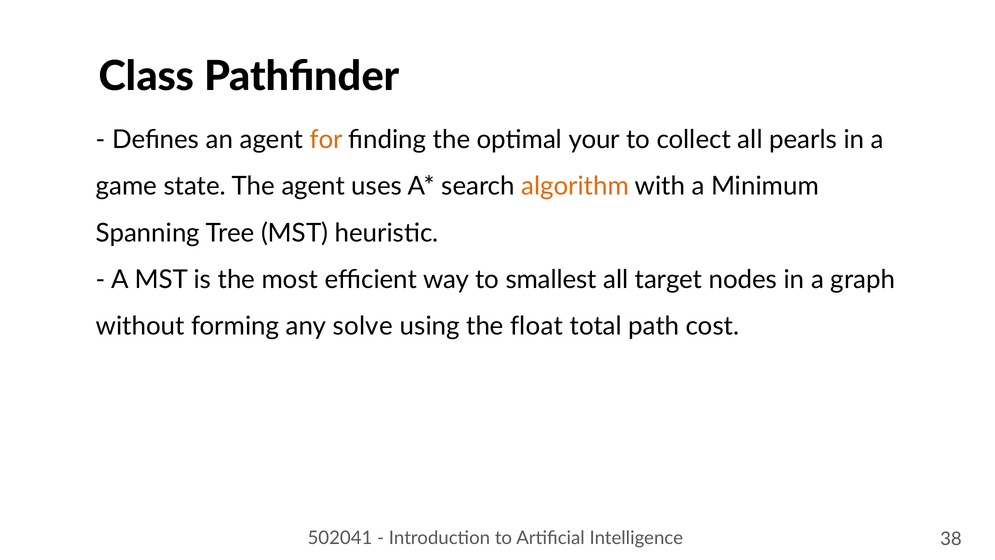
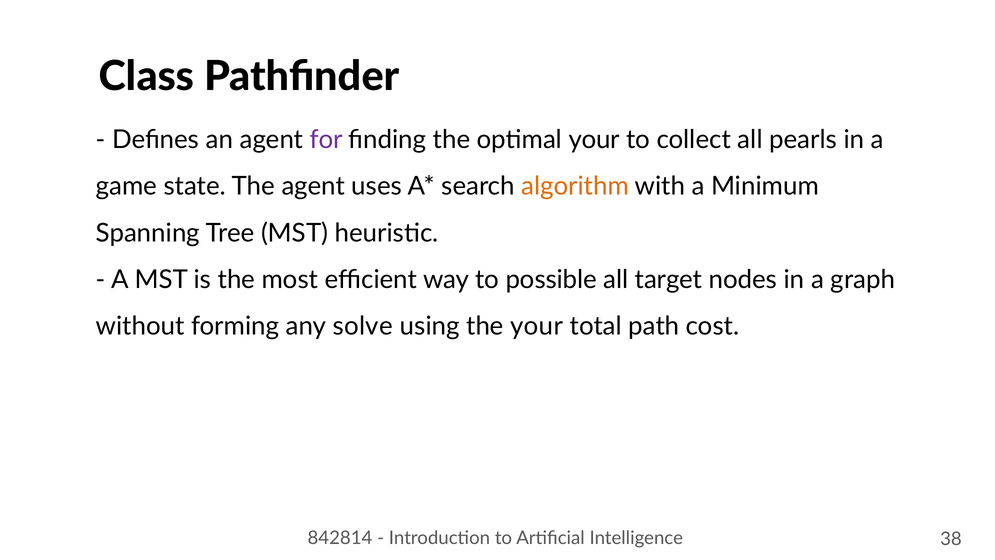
for colour: orange -> purple (326, 140)
smallest: smallest -> possible (551, 279)
the float: float -> your (537, 326)
502041: 502041 -> 842814 (340, 538)
